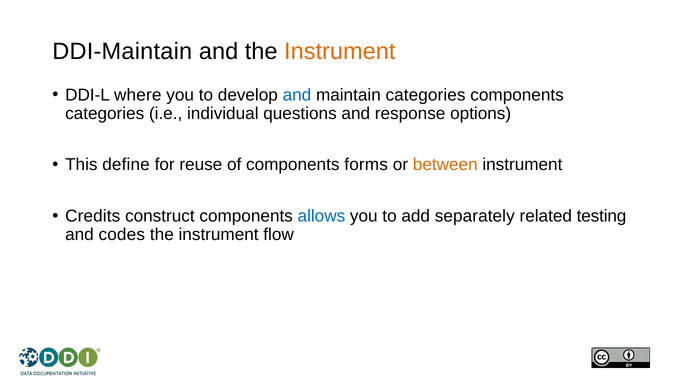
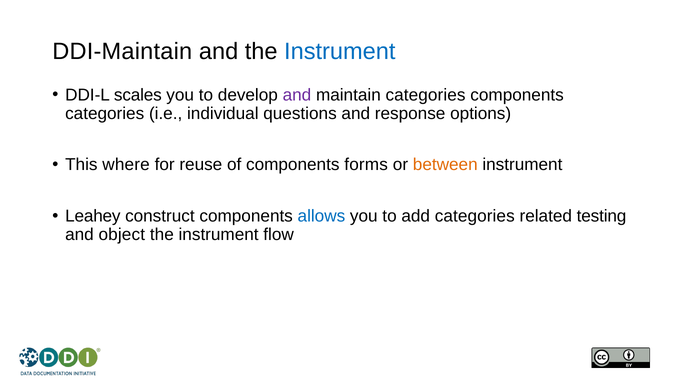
Instrument colour: orange -> blue (340, 52)
where: where -> scales (138, 95)
and colour: blue -> purple (297, 95)
define: define -> where (126, 165)
Credits: Credits -> Leahey (93, 216)
add separately: separately -> categories (475, 216)
codes: codes -> object (122, 235)
